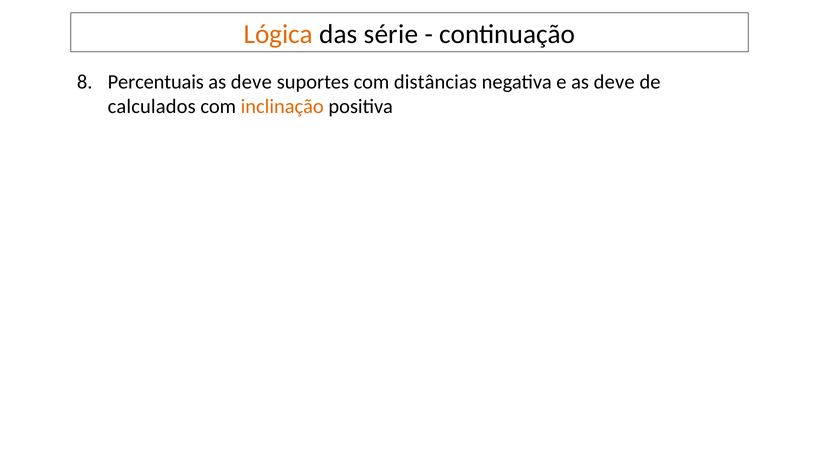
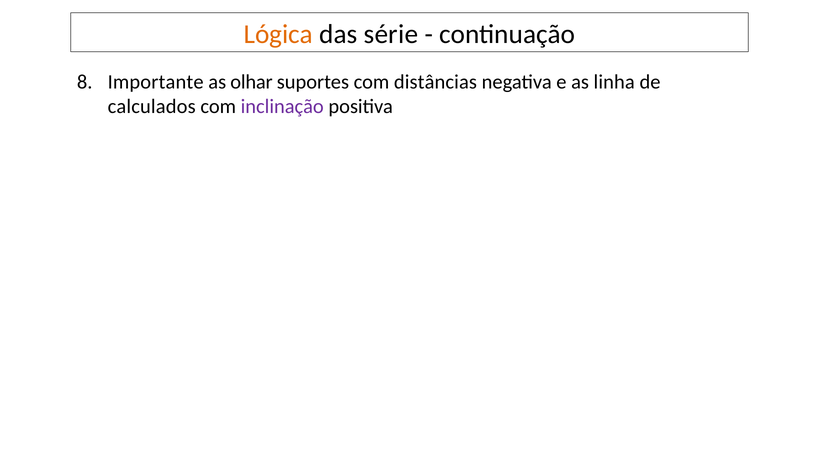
Percentuais: Percentuais -> Importante (156, 82)
deve: deve -> olhar (252, 82)
e as deve: deve -> linha (614, 82)
inclinação colour: orange -> purple (282, 106)
